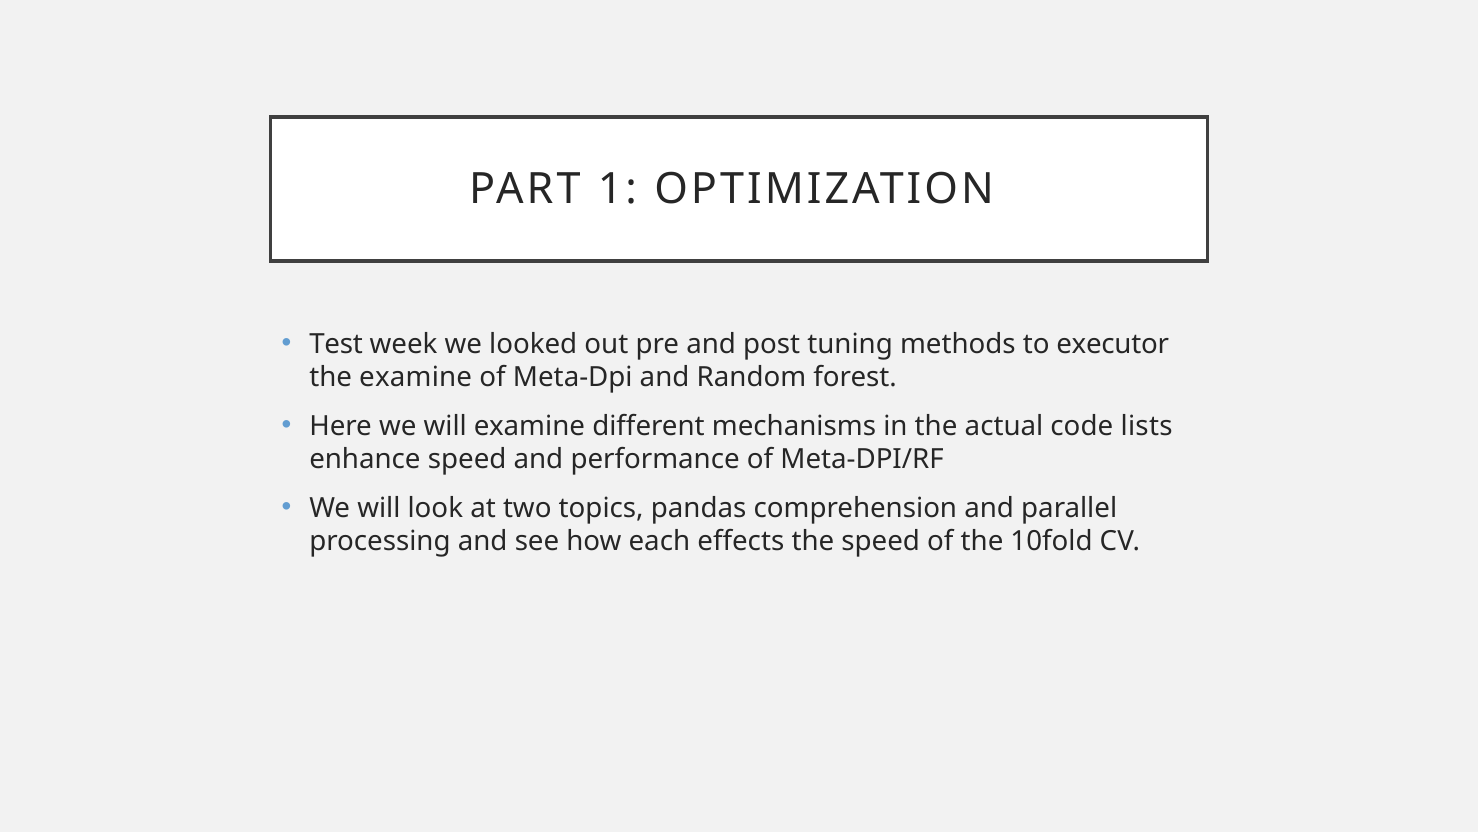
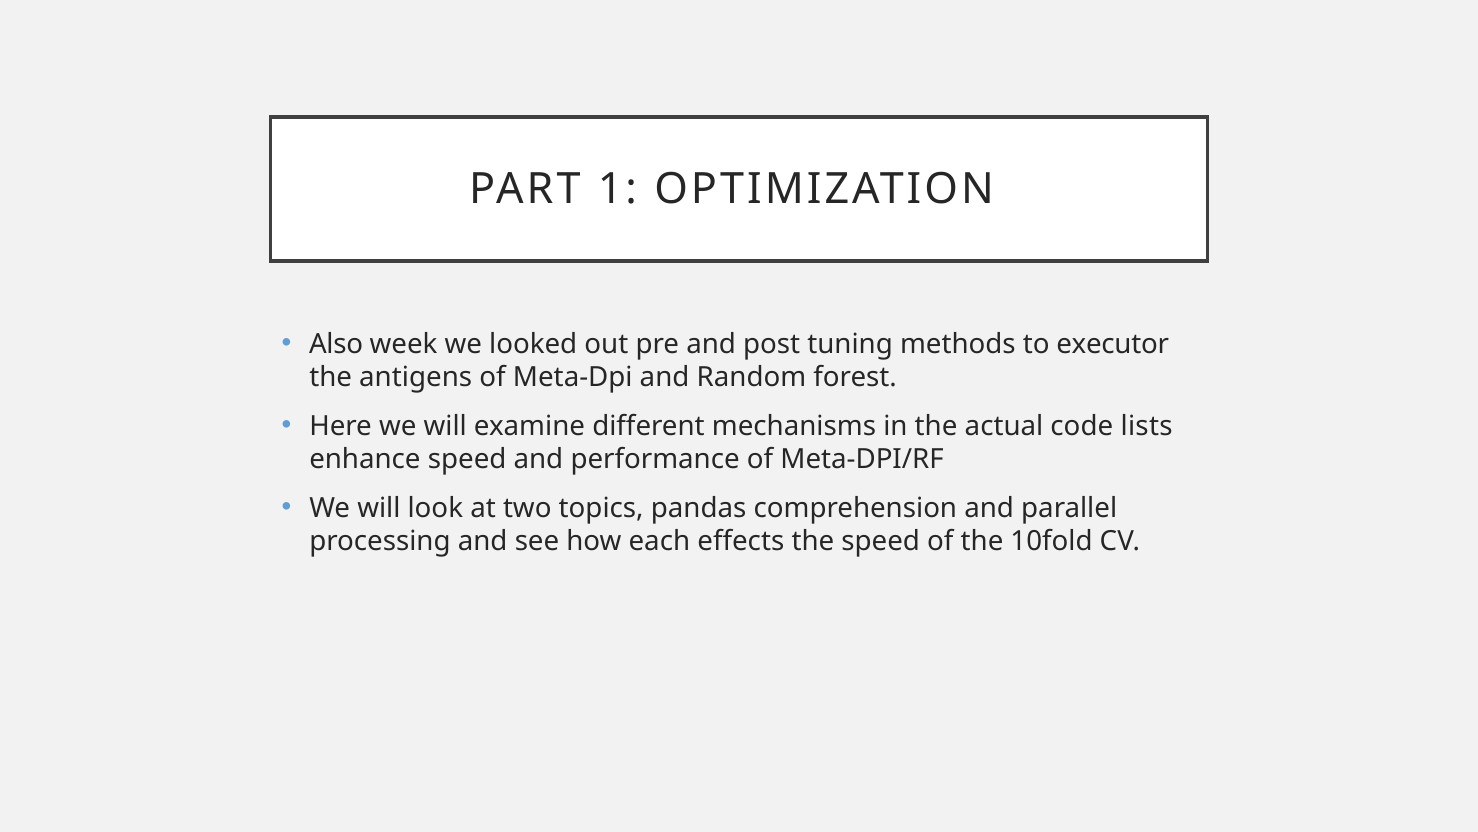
Test: Test -> Also (336, 344)
the examine: examine -> antigens (416, 377)
